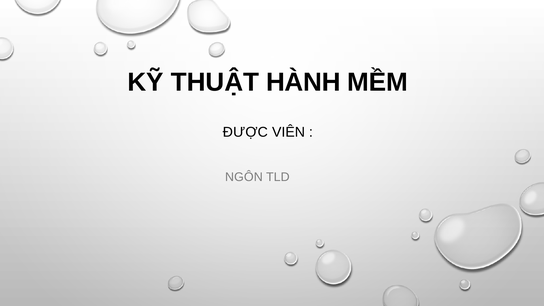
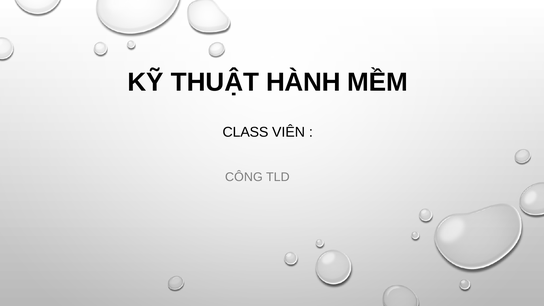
ĐƯỢC: ĐƯỢC -> CLASS (245, 132)
NGÔN: NGÔN -> CÔNG (244, 177)
